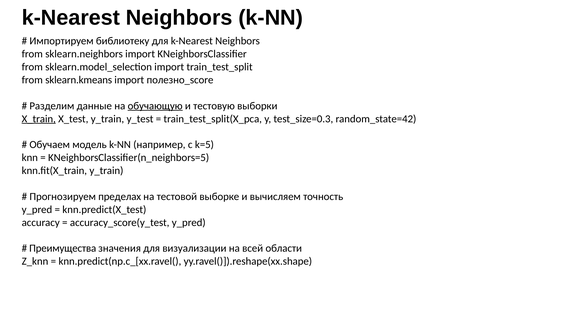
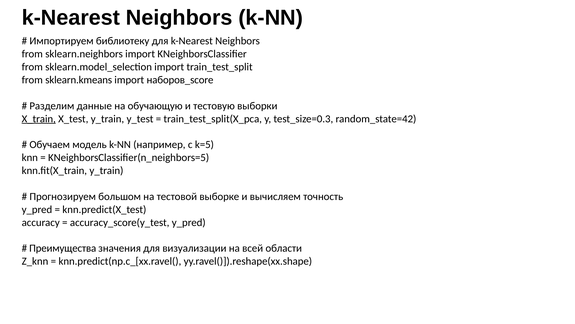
полезно_score: полезно_score -> наборов_score (180, 80)
обучающую underline: present -> none (155, 106)
пределах: пределах -> большом (120, 196)
